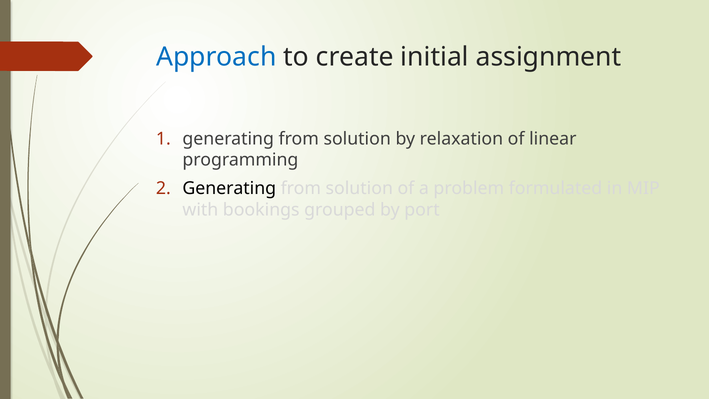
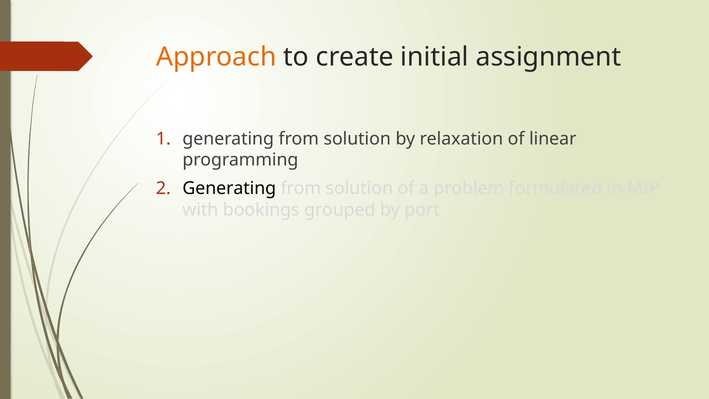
Approach colour: blue -> orange (216, 57)
